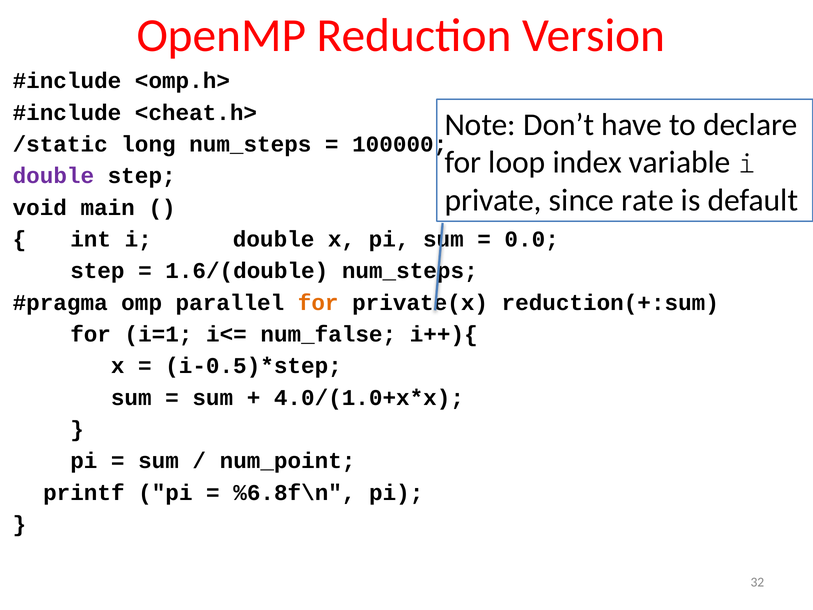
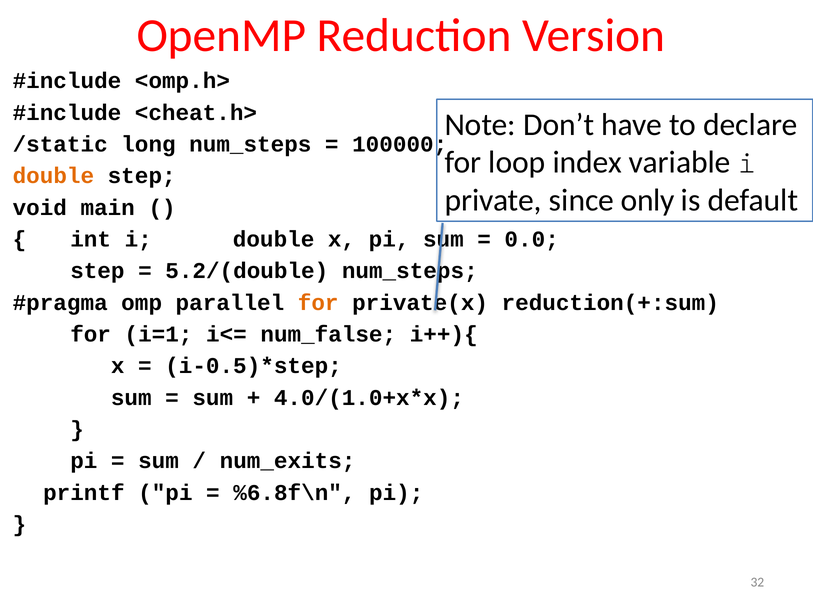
double colour: purple -> orange (53, 176)
rate: rate -> only (648, 200)
1.6/(double: 1.6/(double -> 5.2/(double (247, 271)
num_point: num_point -> num_exits (288, 461)
